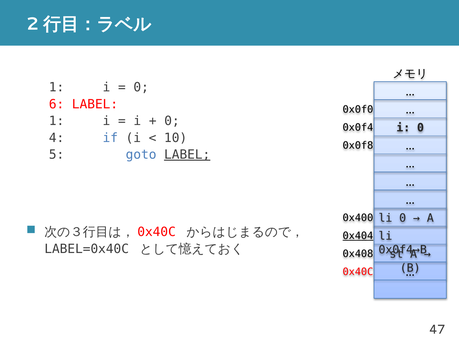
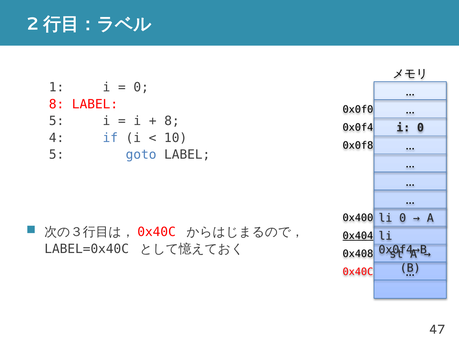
6: 6 -> 8 (57, 104)
1: 1 -> 5 (57, 121)
0: 0 -> 8 (172, 121)
LABEL underline: present -> none (187, 155)
